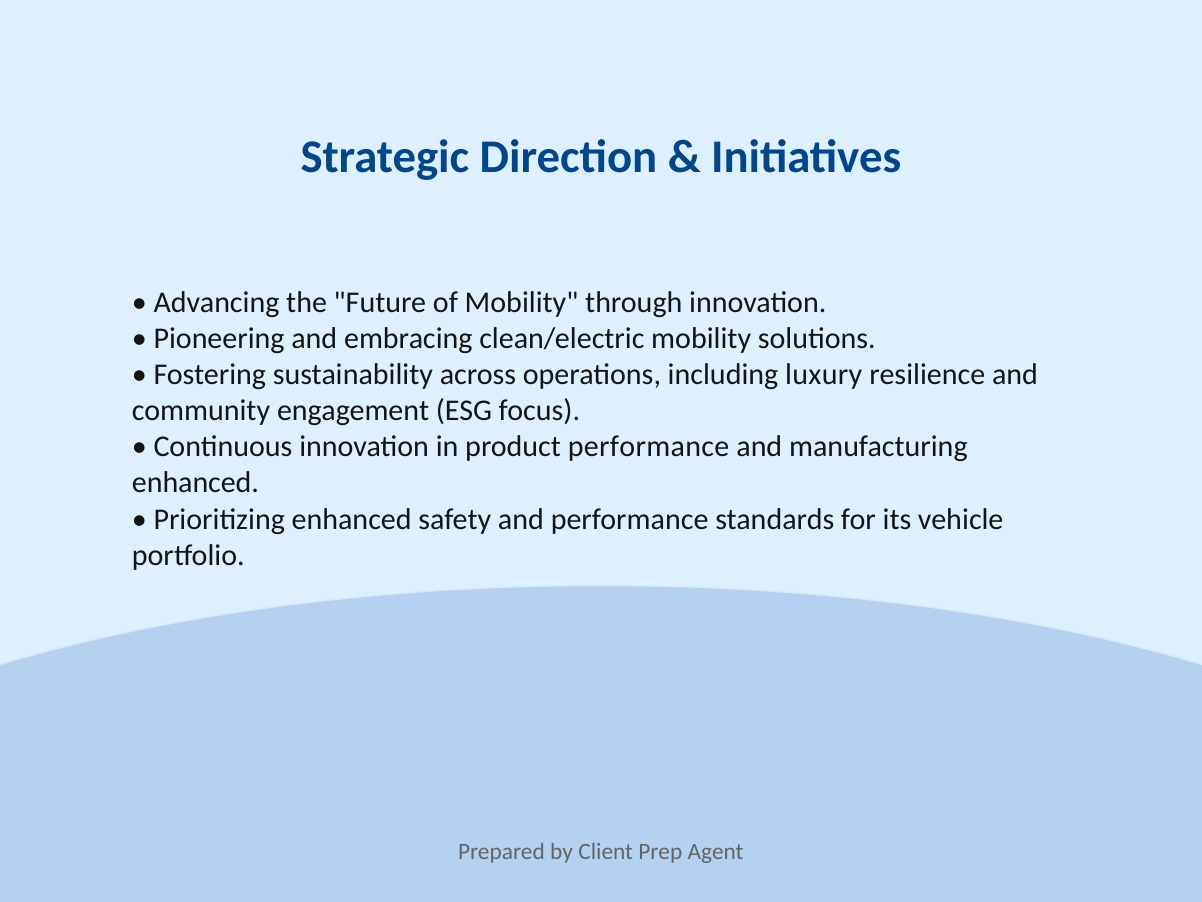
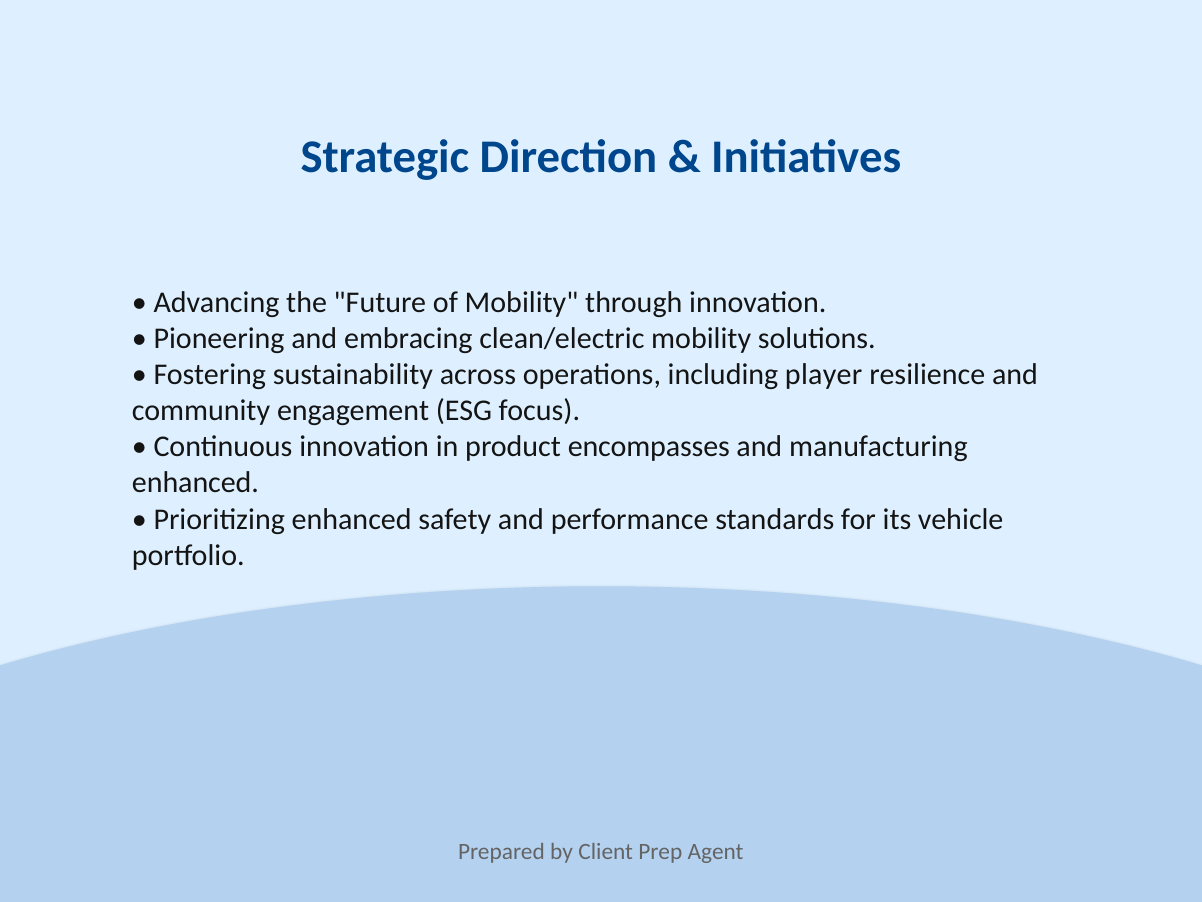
luxury: luxury -> player (824, 375)
product performance: performance -> encompasses (649, 447)
